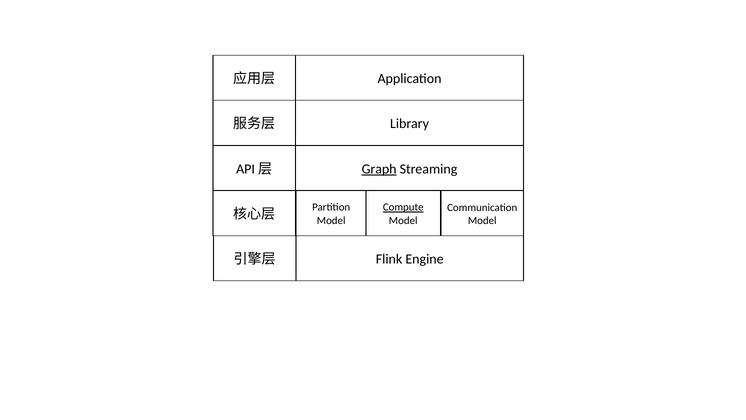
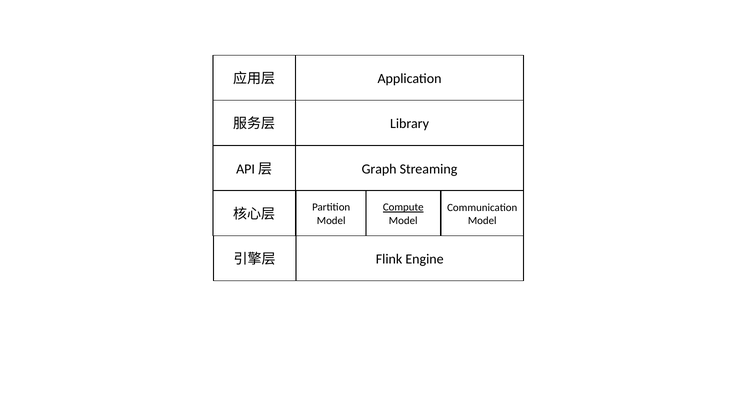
Graph underline: present -> none (379, 169)
